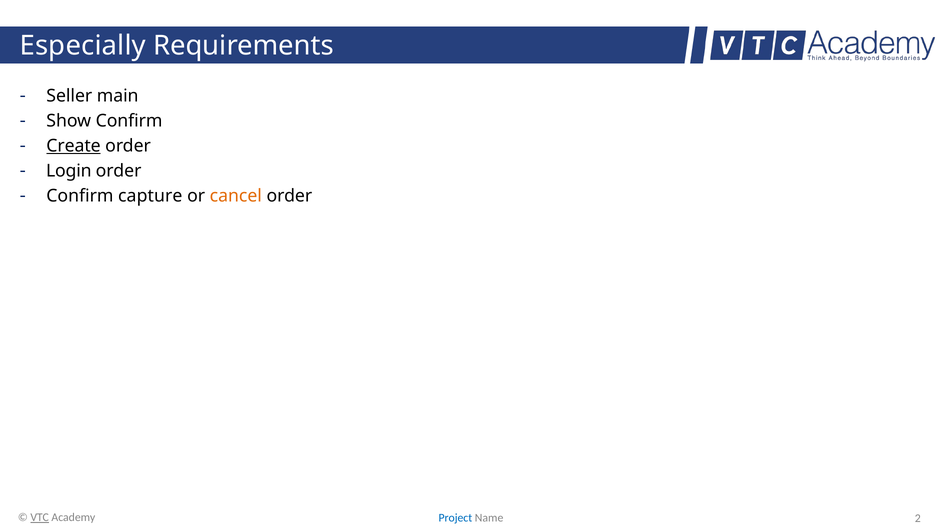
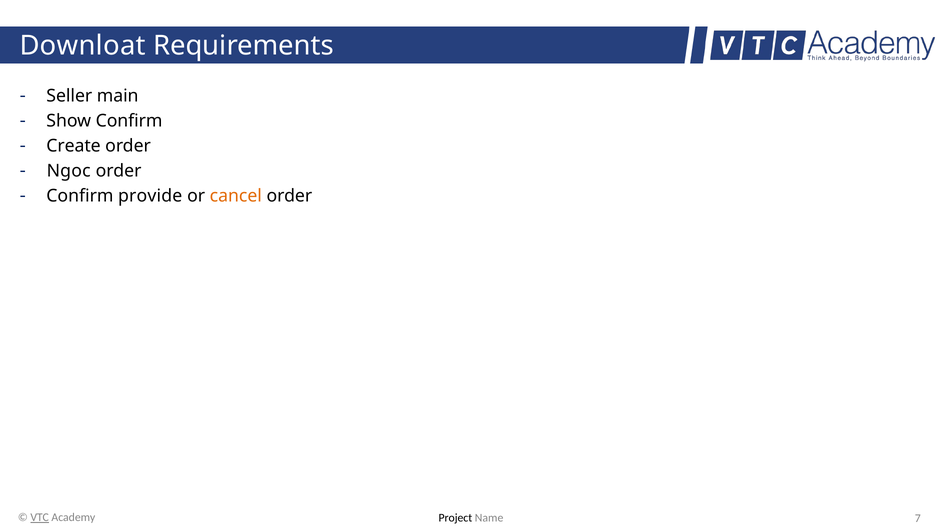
Especially: Especially -> Downloat (83, 46)
Create underline: present -> none (74, 146)
Login: Login -> Ngoc (69, 171)
capture: capture -> provide (150, 196)
Project colour: blue -> black (455, 518)
2: 2 -> 7 (918, 518)
